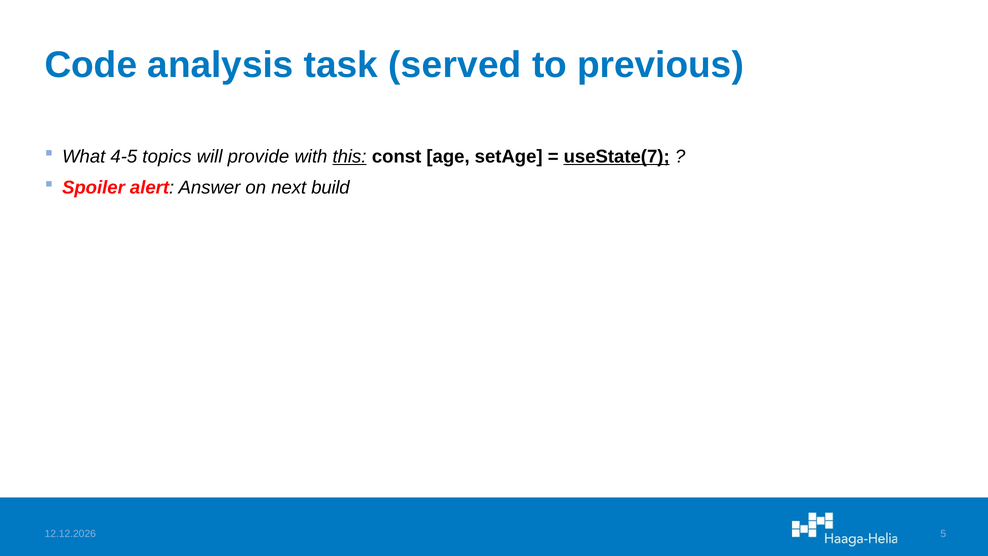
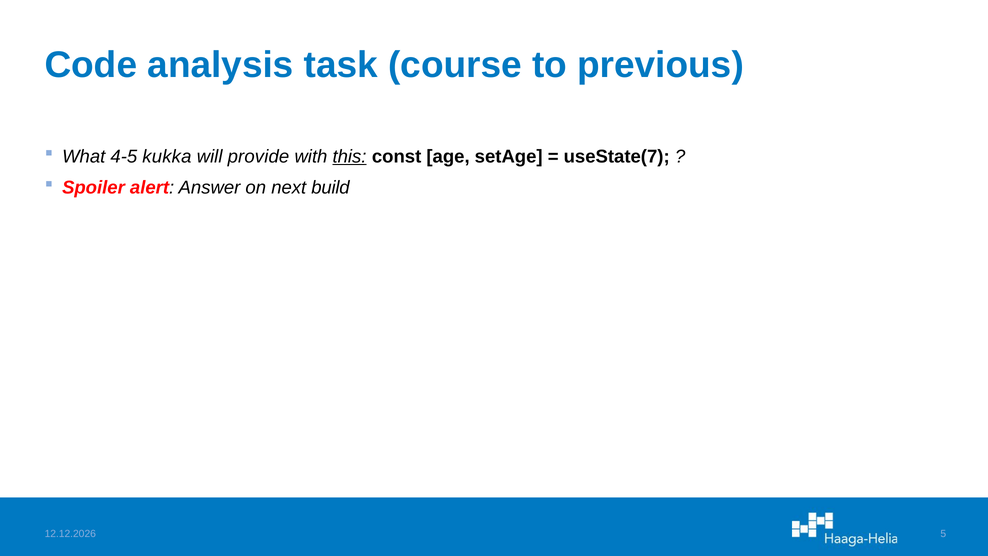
served: served -> course (455, 65)
topics: topics -> kukka (167, 157)
useState(7 underline: present -> none (617, 157)
